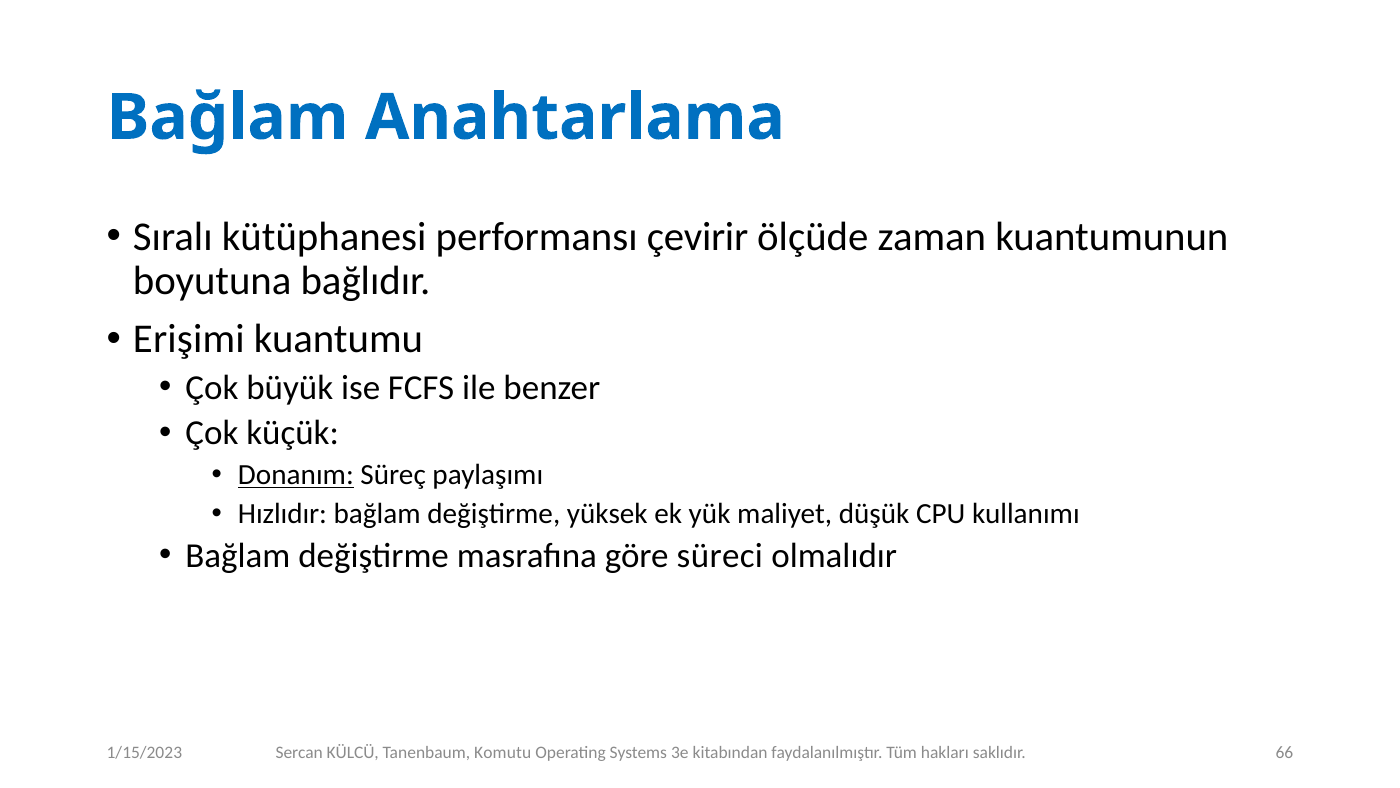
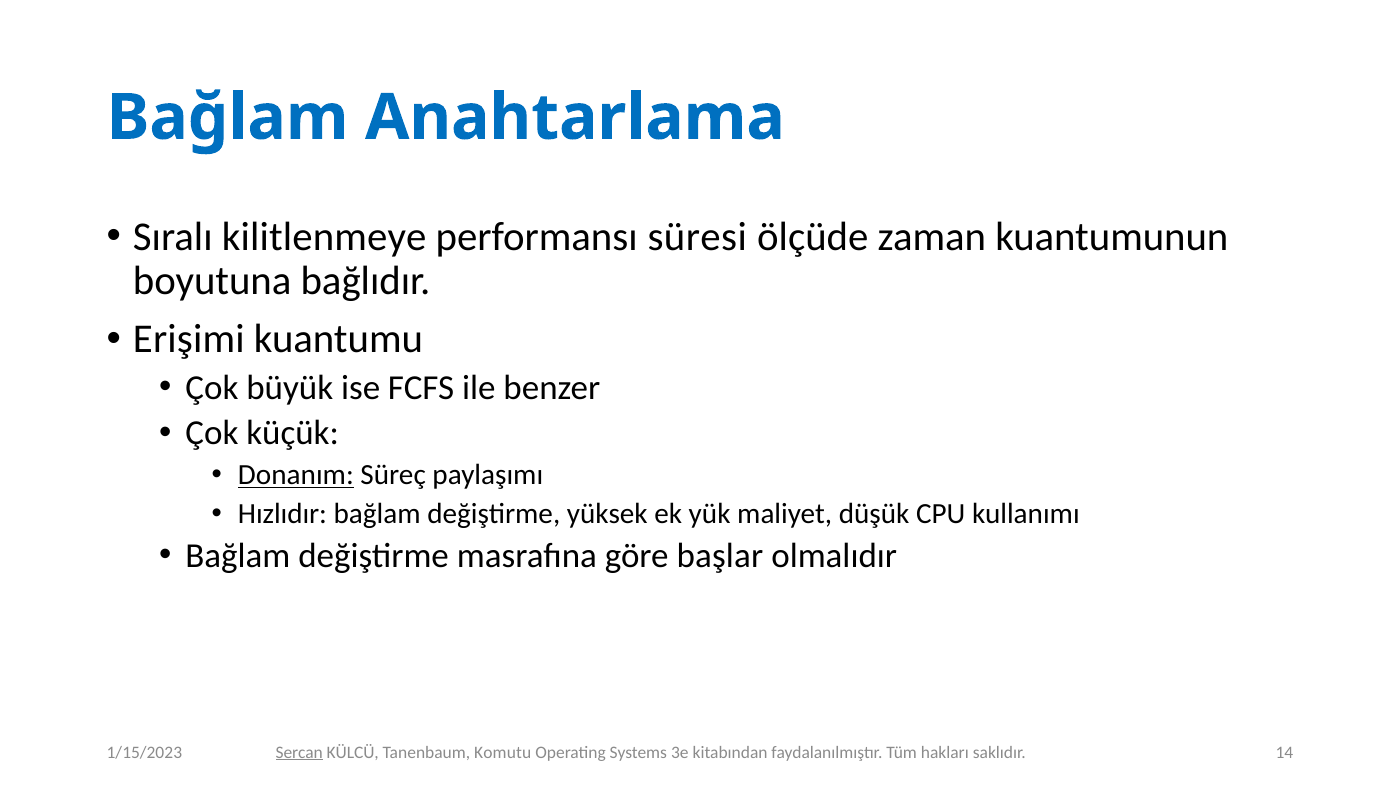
kütüphanesi: kütüphanesi -> kilitlenmeye (324, 237)
çevirir: çevirir -> süresi (697, 237)
süreci: süreci -> başlar (720, 555)
Sercan underline: none -> present (299, 752)
66: 66 -> 14 (1284, 752)
